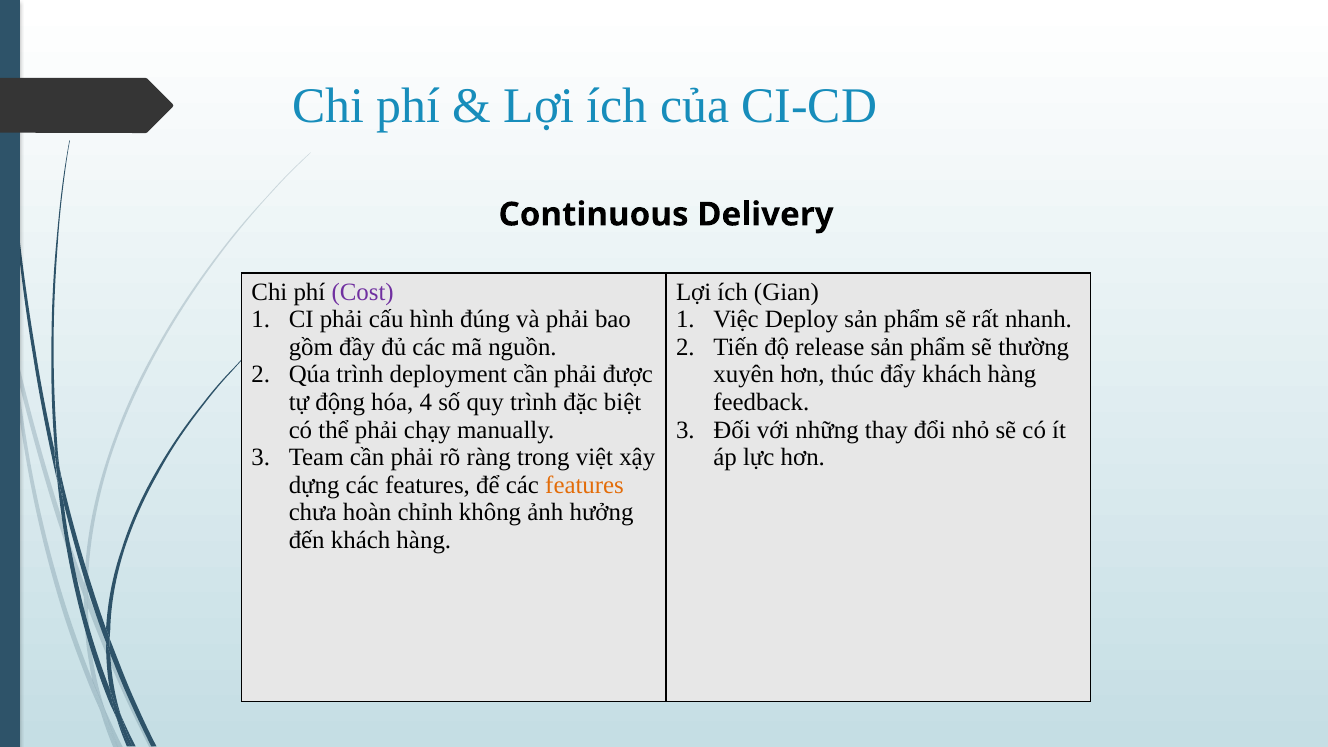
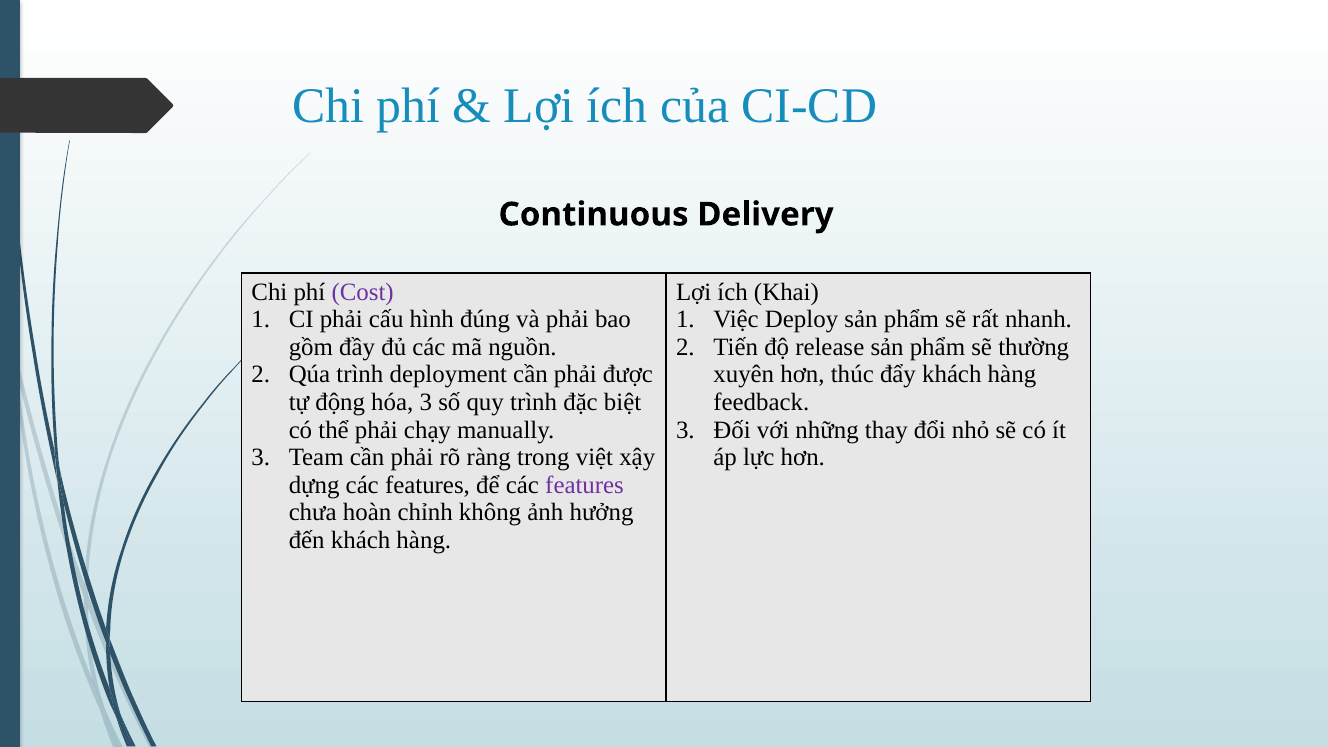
Gian: Gian -> Khai (786, 292)
hóa 4: 4 -> 3 (426, 402)
features colour: orange -> purple (585, 485)
